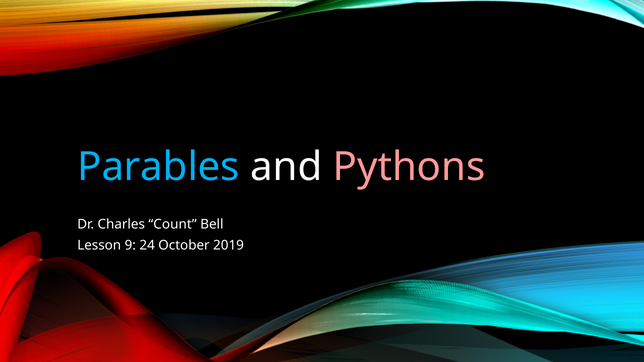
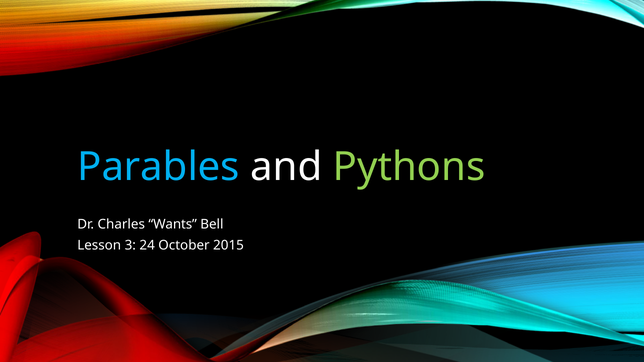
Pythons colour: pink -> light green (409, 167)
Count: Count -> Wants (173, 224)
9: 9 -> 3 (130, 246)
2019: 2019 -> 2015 (228, 246)
